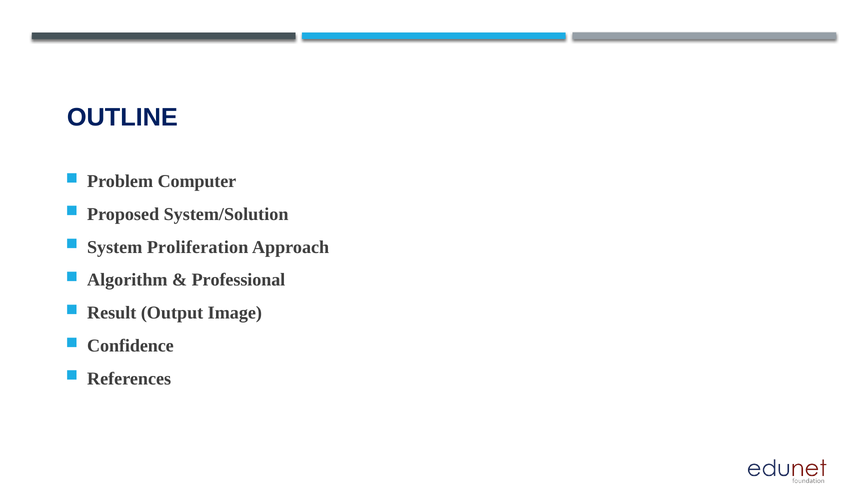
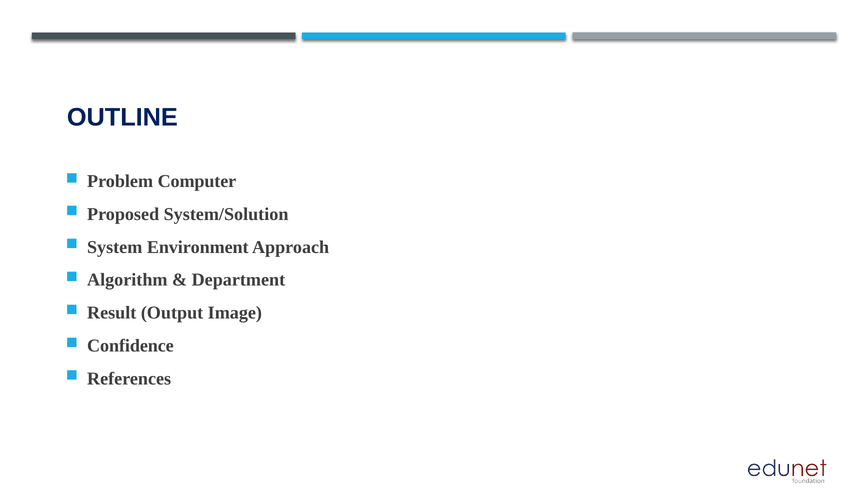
Proliferation: Proliferation -> Environment (198, 247)
Professional: Professional -> Department (238, 280)
